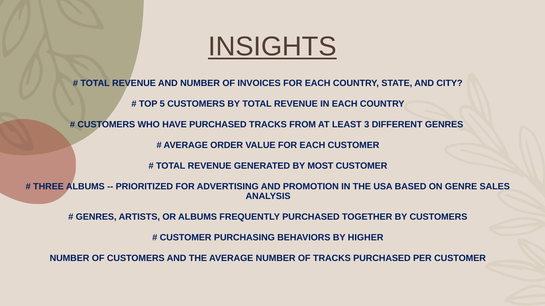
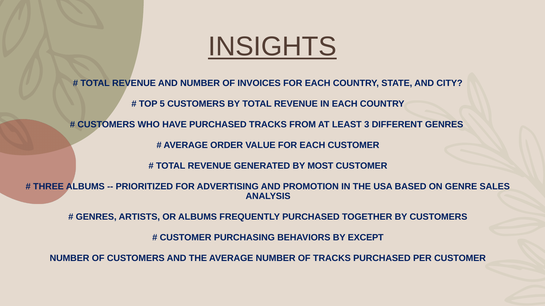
HIGHER: HIGHER -> EXCEPT (366, 238)
